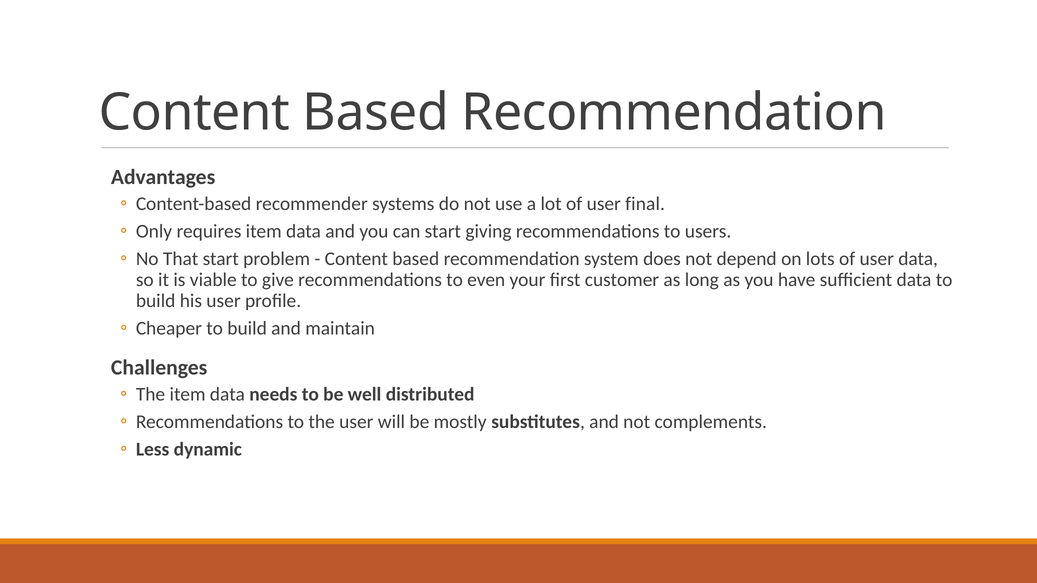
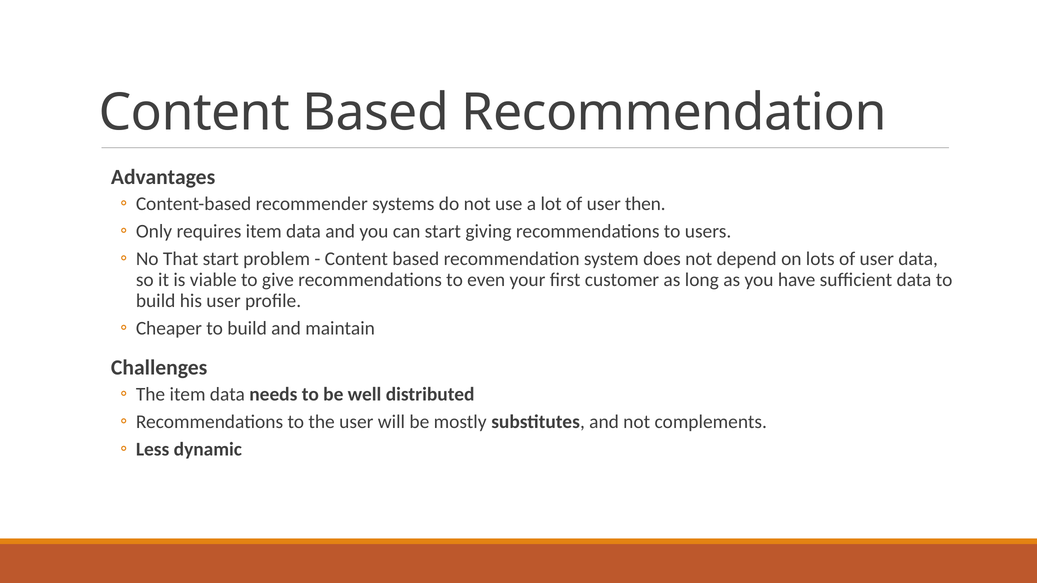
final: final -> then (645, 204)
